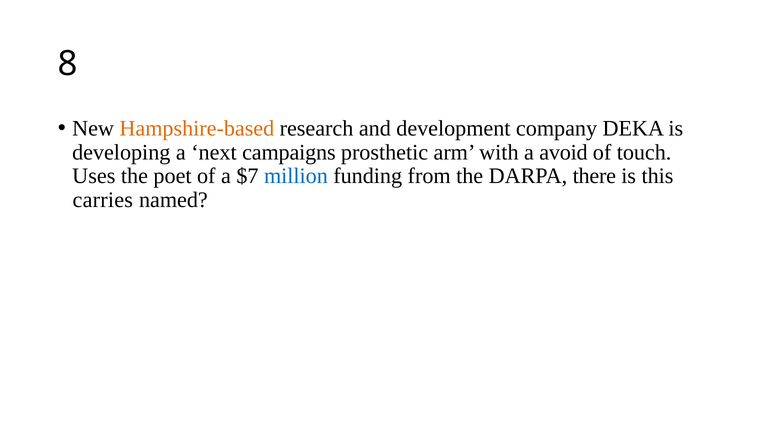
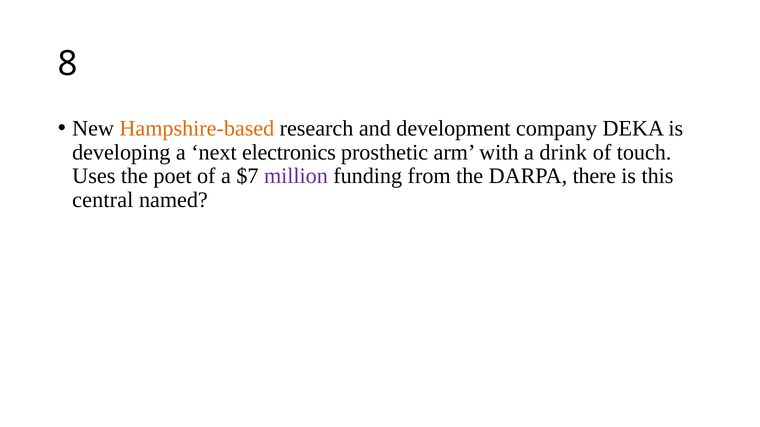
campaigns: campaigns -> electronics (289, 152)
avoid: avoid -> drink (563, 152)
million colour: blue -> purple (296, 176)
carries: carries -> central (103, 200)
